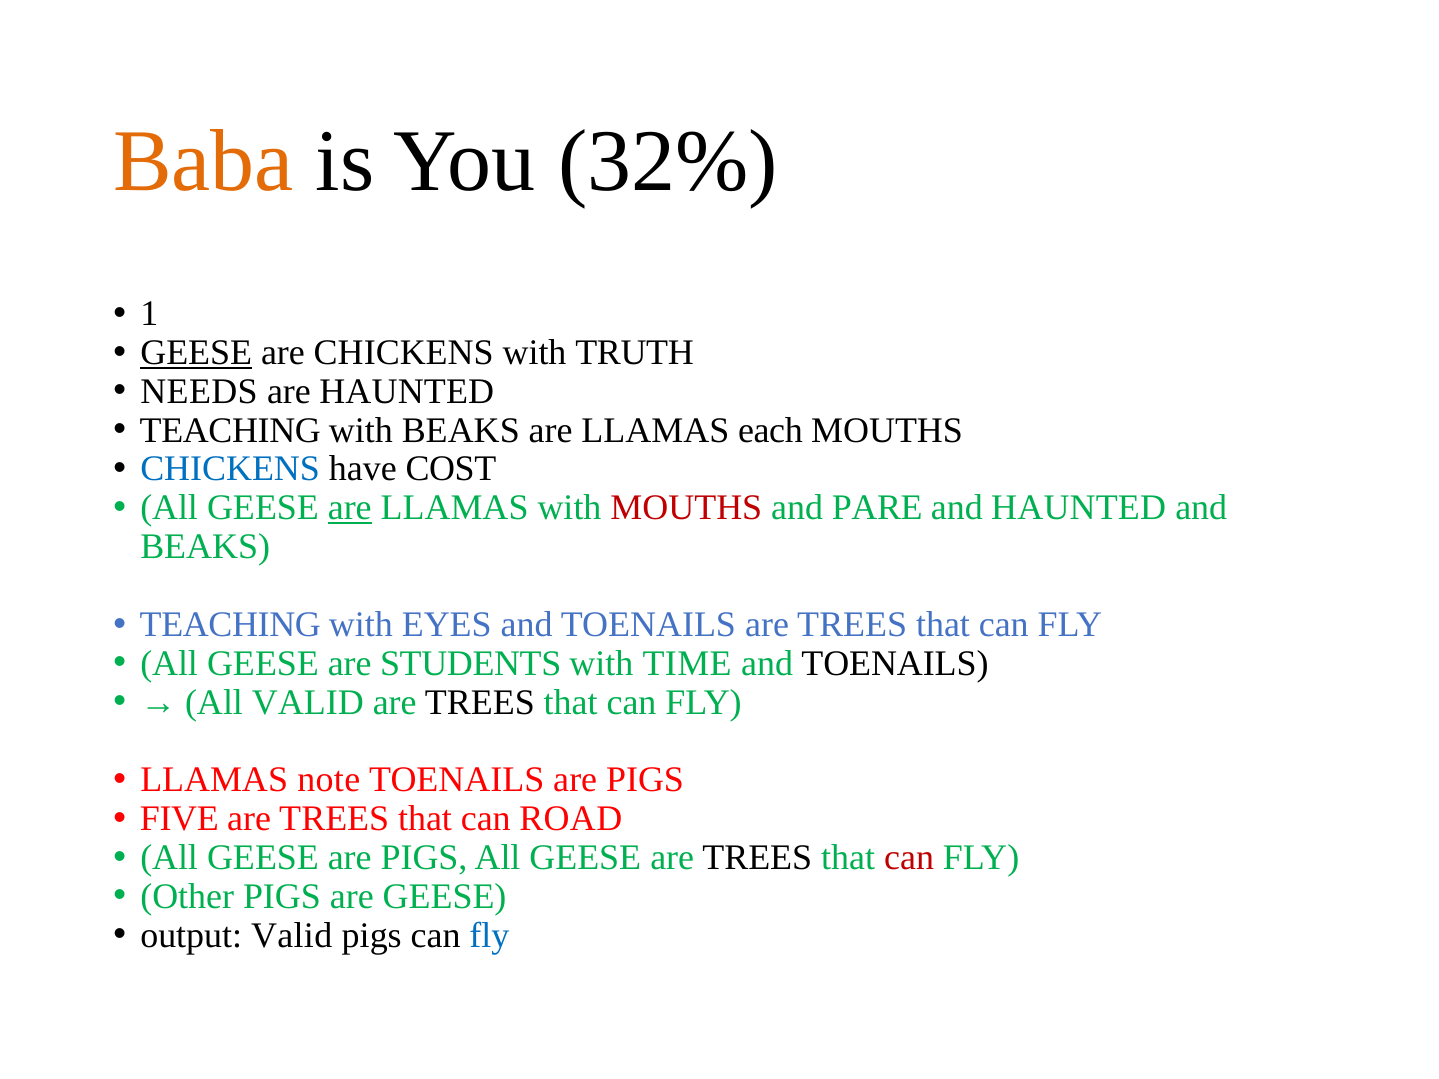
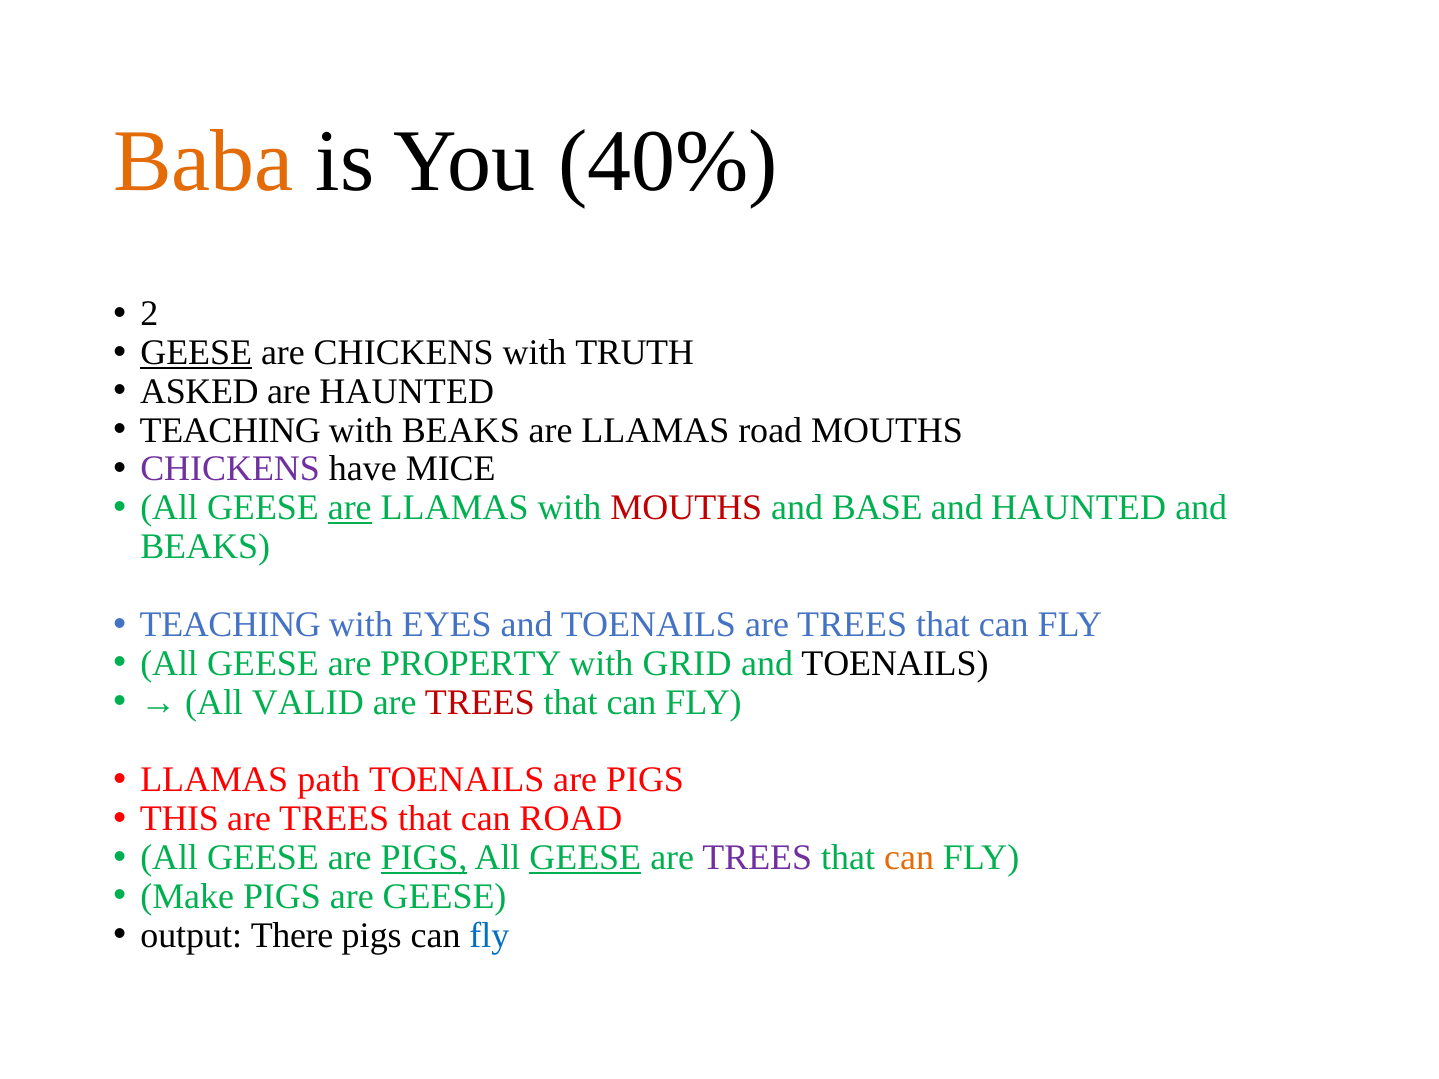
32%: 32% -> 40% (668, 161)
1: 1 -> 2 (149, 314)
NEEDS: NEEDS -> ASKED (199, 391)
LLAMAS each: each -> road (770, 430)
CHICKENS colour: blue -> purple (230, 469)
COST: COST -> MICE (451, 469)
PARE: PARE -> BASE (877, 508)
STUDENTS: STUDENTS -> PROPERTY (471, 663)
TIME: TIME -> GRID (687, 663)
TREES colour: black -> red (480, 702)
note: note -> path (329, 780)
FIVE: FIVE -> THIS (179, 819)
PIGS underline: none -> present (424, 858)
GEESE underline: none -> present (585, 858)
TREES colour: black -> purple (757, 858)
can colour: red -> orange (909, 858)
Other: Other -> Make (187, 897)
output Valid: Valid -> There (292, 935)
